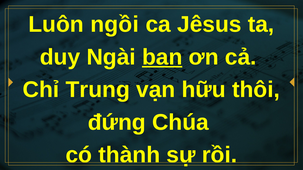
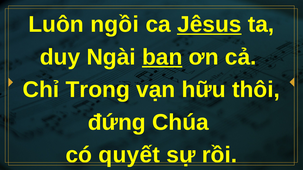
Jêsus underline: none -> present (209, 24)
Trung: Trung -> Trong (98, 90)
thành: thành -> quyết (129, 155)
